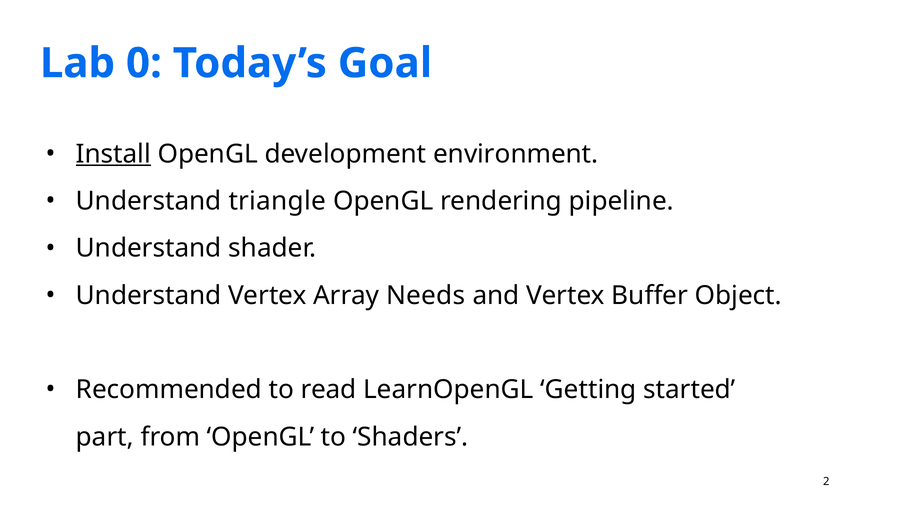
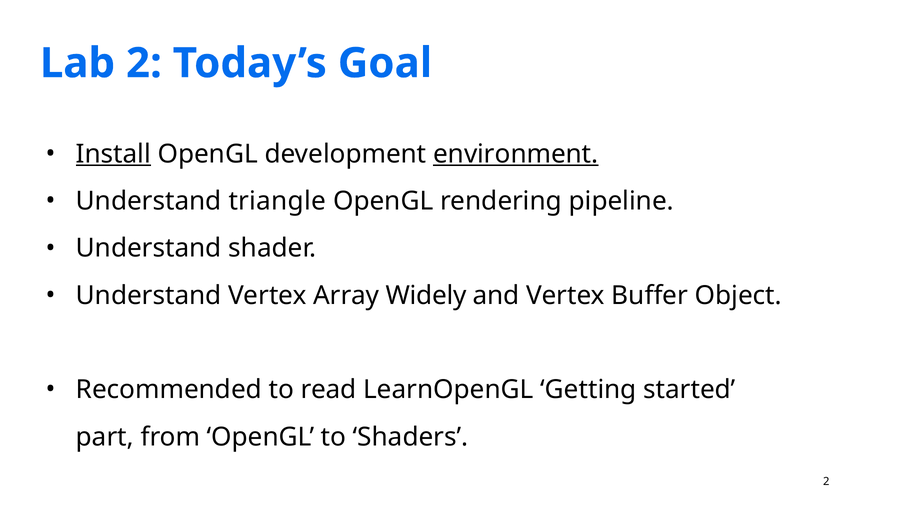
Lab 0: 0 -> 2 (144, 63)
environment underline: none -> present (516, 154)
Needs: Needs -> Widely (426, 295)
